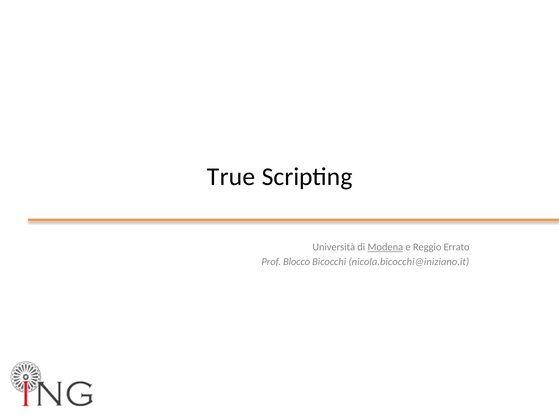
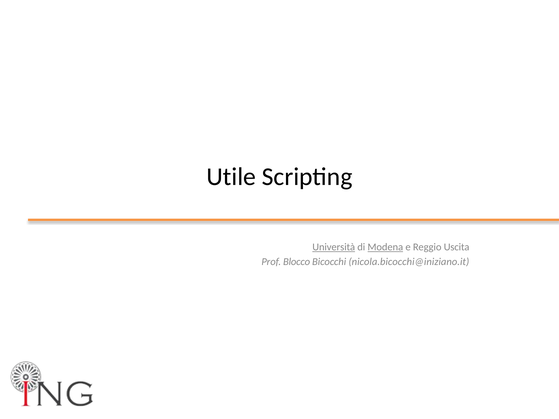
True: True -> Utile (231, 177)
Università underline: none -> present (334, 247)
Errato: Errato -> Uscita (457, 247)
